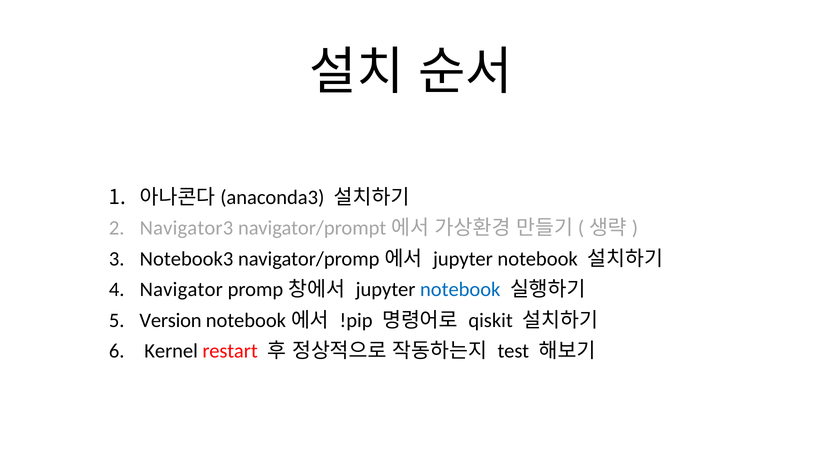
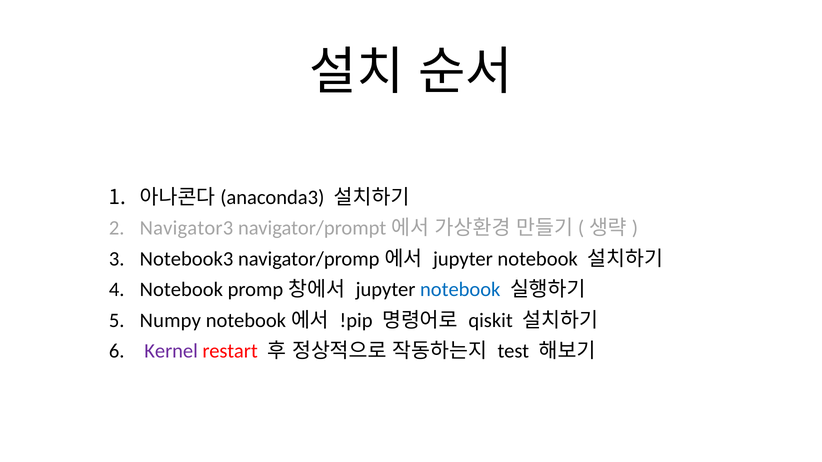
Navigator: Navigator -> Notebook (181, 290)
Version: Version -> Numpy (170, 321)
Kernel colour: black -> purple (171, 351)
